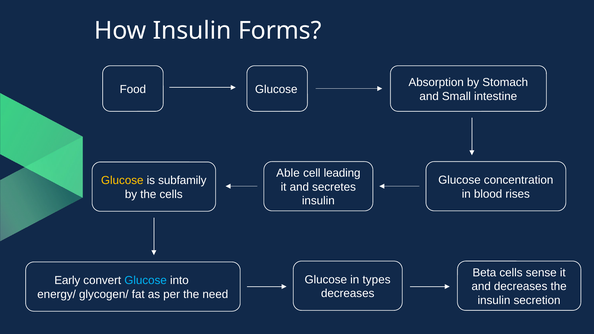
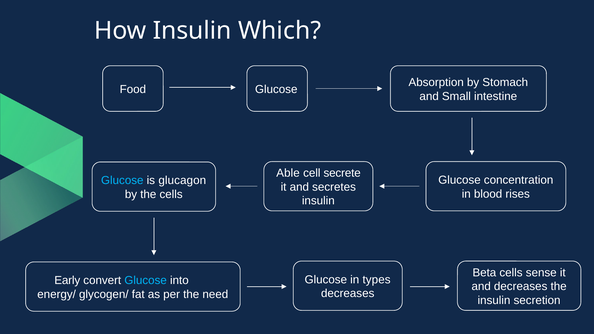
Forms: Forms -> Which (280, 31)
leading: leading -> secrete (342, 173)
Glucose colour: yellow -> light blue (122, 181)
subfamily: subfamily -> glucagon (182, 181)
